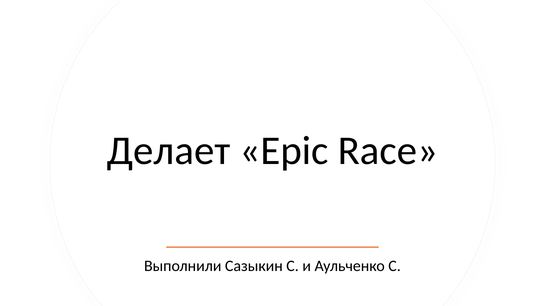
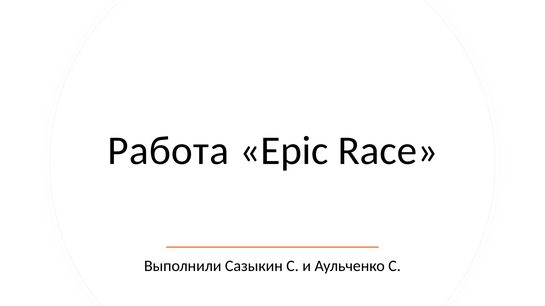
Делает: Делает -> Работа (168, 151)
